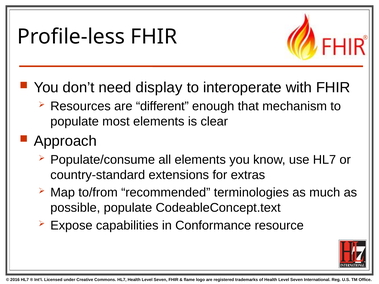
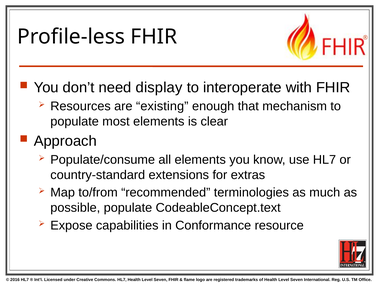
different: different -> existing (162, 106)
